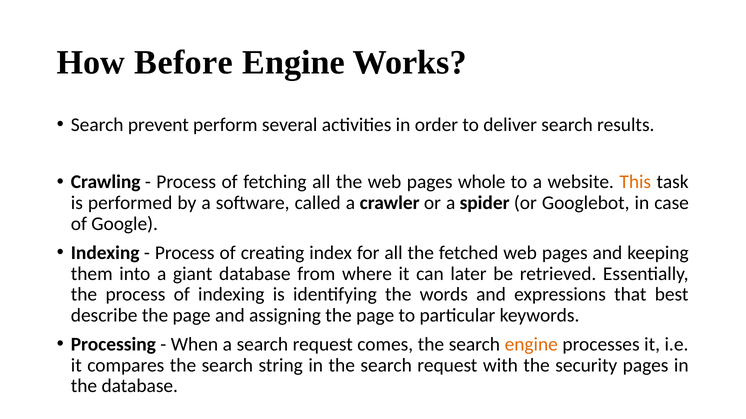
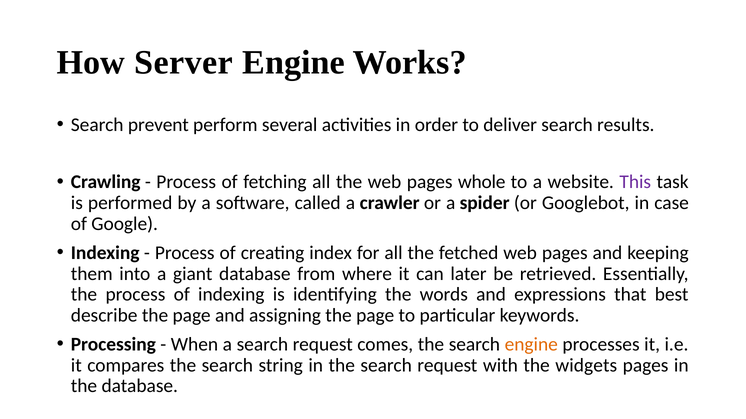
Before: Before -> Server (184, 63)
This colour: orange -> purple (635, 182)
security: security -> widgets (586, 366)
